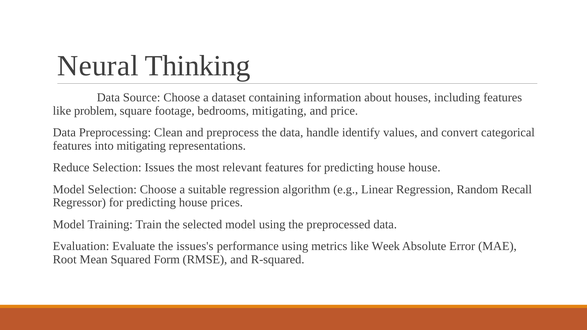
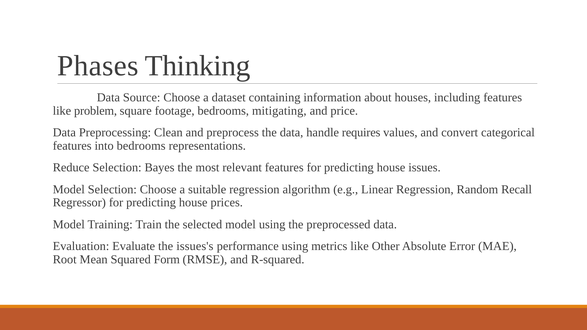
Neural: Neural -> Phases (98, 66)
identify: identify -> requires (361, 133)
into mitigating: mitigating -> bedrooms (141, 146)
Issues: Issues -> Bayes (160, 168)
house house: house -> issues (425, 168)
Week: Week -> Other (386, 246)
